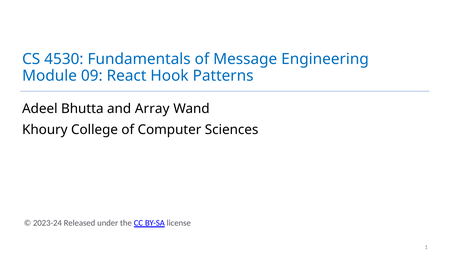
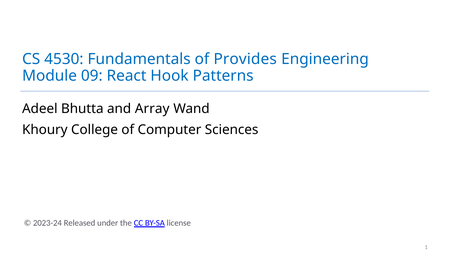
Message: Message -> Provides (245, 59)
